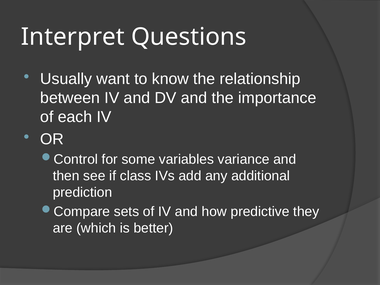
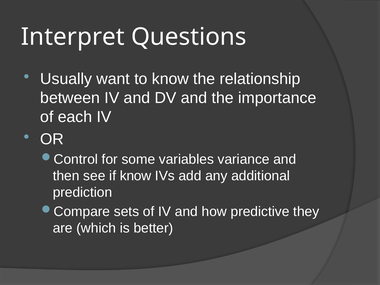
if class: class -> know (136, 176)
